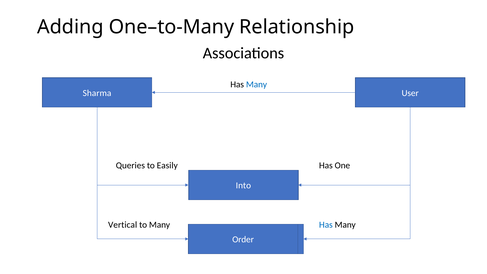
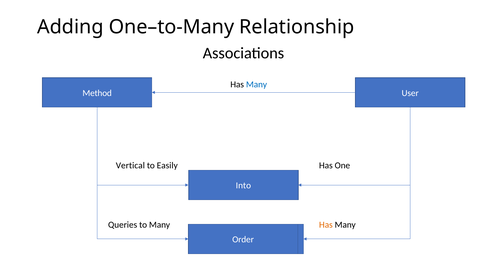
Sharma: Sharma -> Method (97, 93)
Queries: Queries -> Vertical (130, 166)
Vertical: Vertical -> Queries (123, 225)
Has colour: blue -> orange (326, 225)
